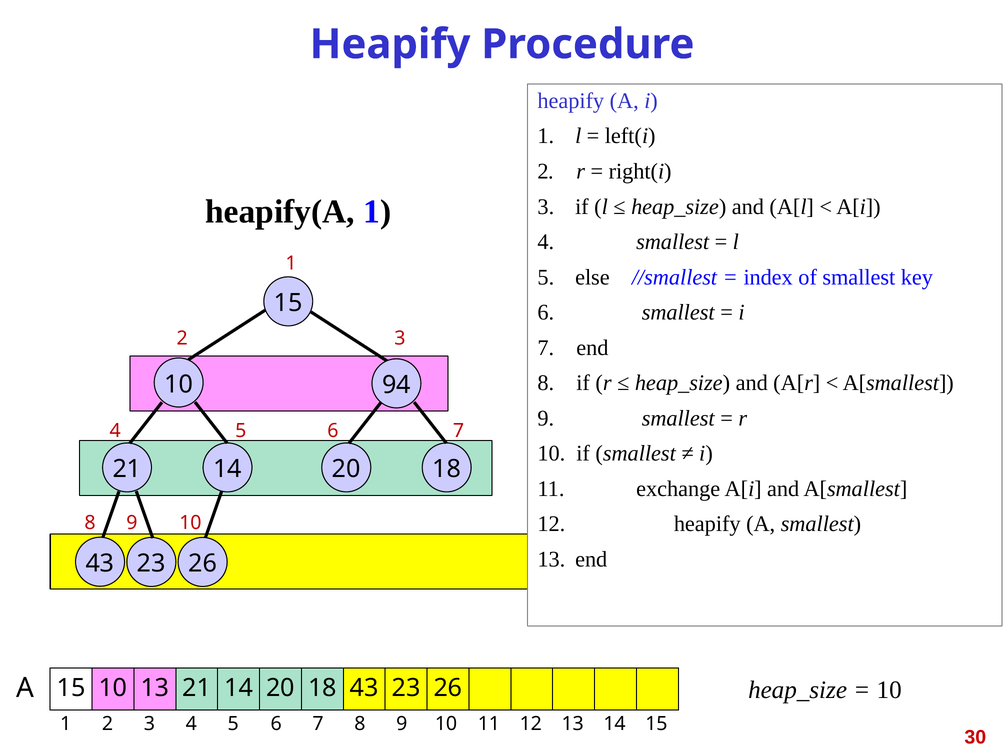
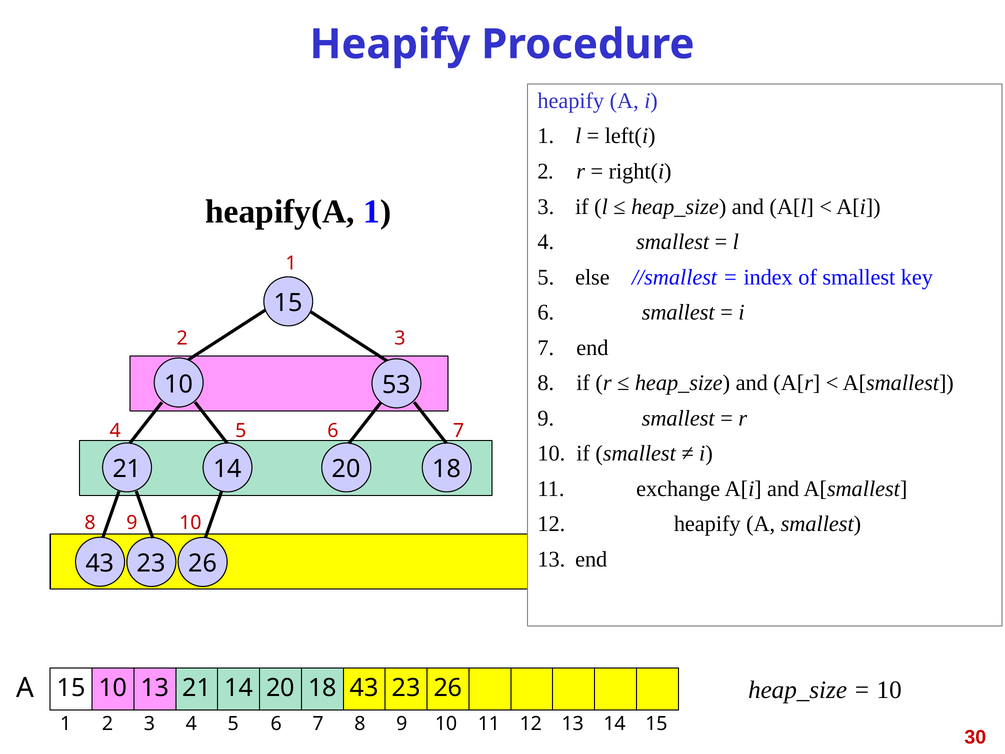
94: 94 -> 53 (396, 385)
